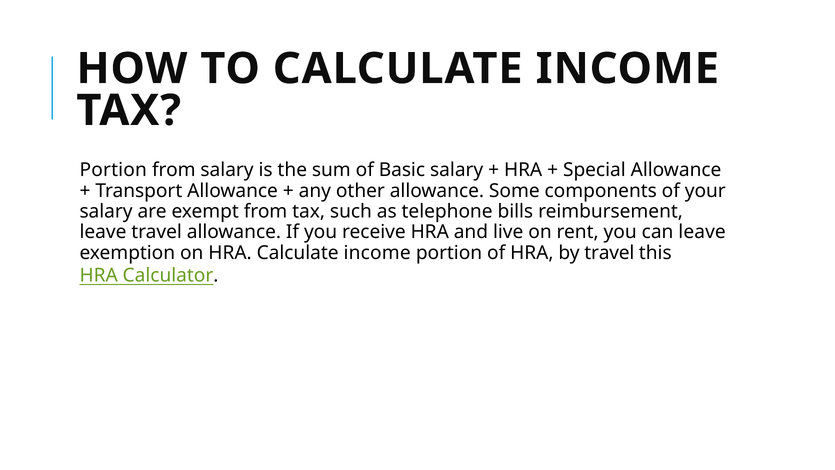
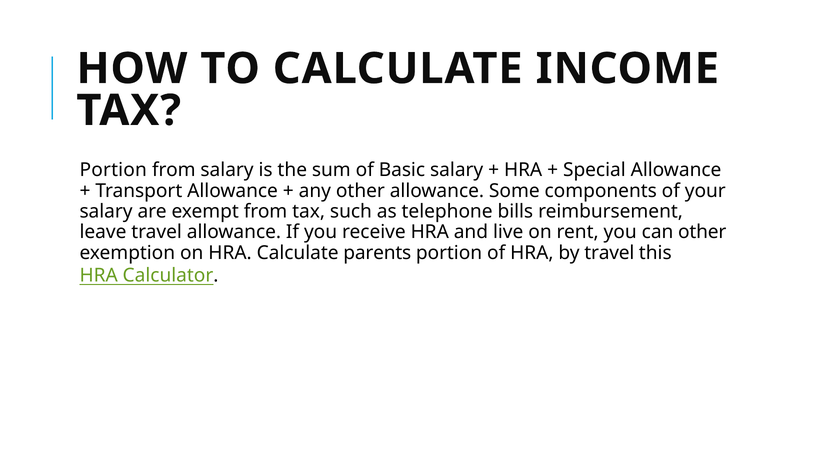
can leave: leave -> other (702, 232)
HRA Calculate income: income -> parents (377, 253)
